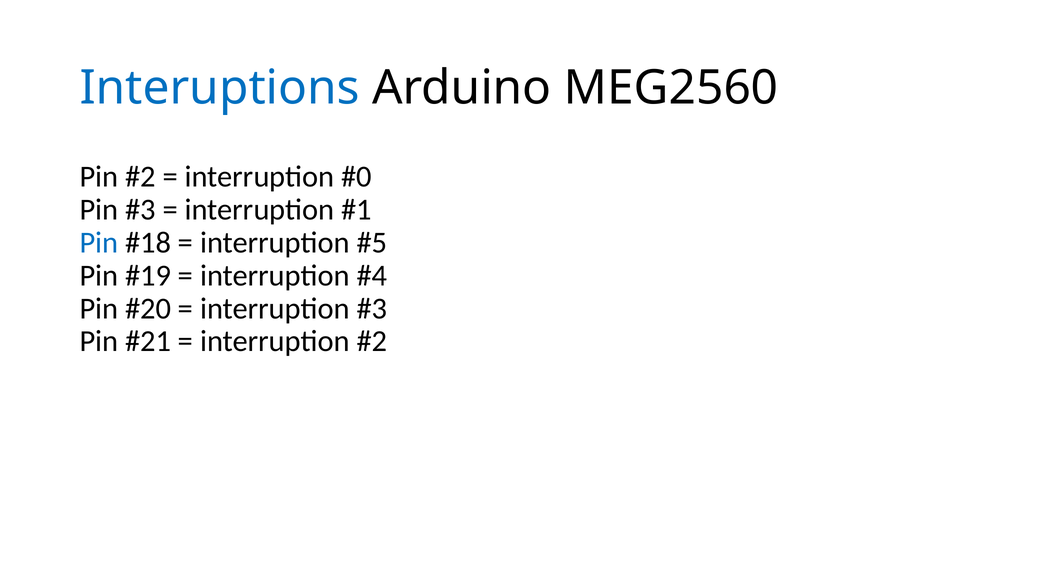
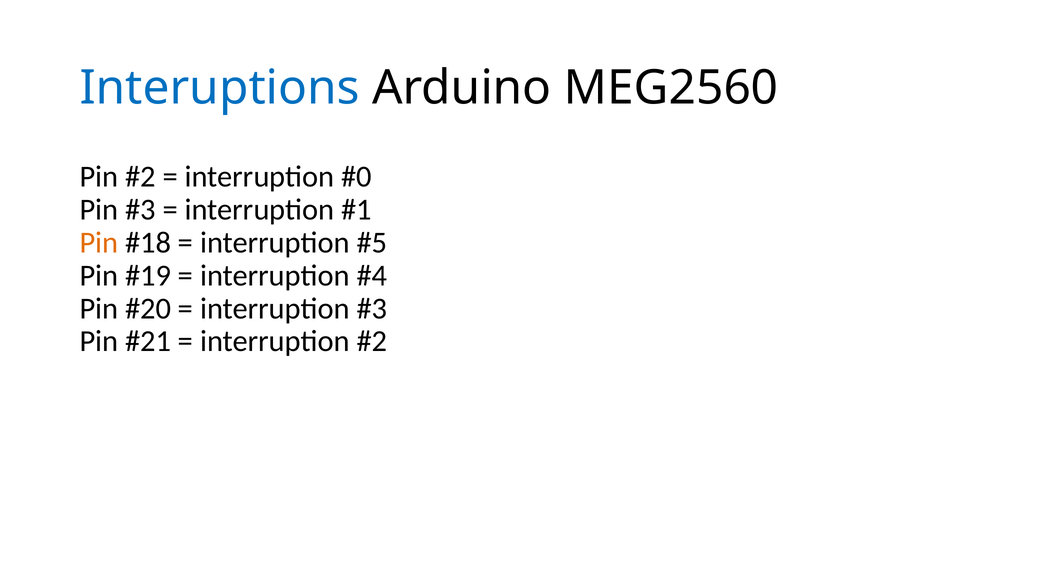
Pin colour: blue -> orange (99, 243)
